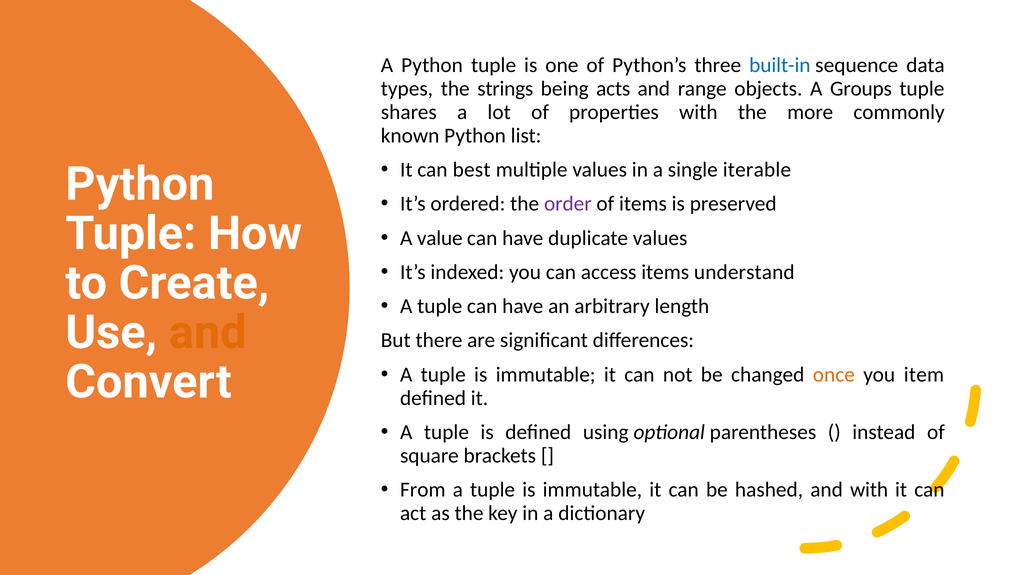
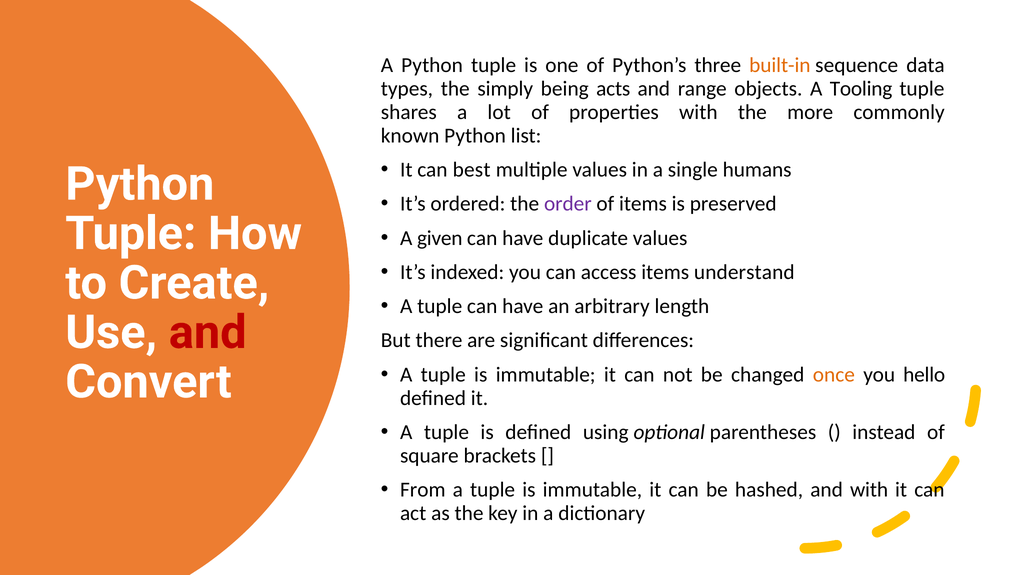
built-in colour: blue -> orange (780, 65)
strings: strings -> simply (505, 89)
Groups: Groups -> Tooling (861, 89)
iterable: iterable -> humans (757, 170)
value: value -> given (440, 238)
and colour: orange -> red (208, 333)
item: item -> hello (924, 375)
